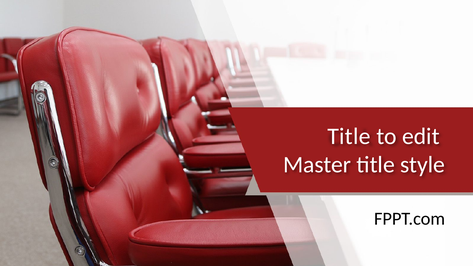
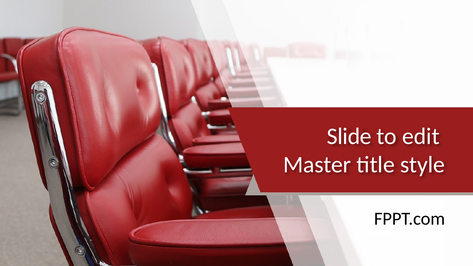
Title: Title -> Slide (349, 136)
